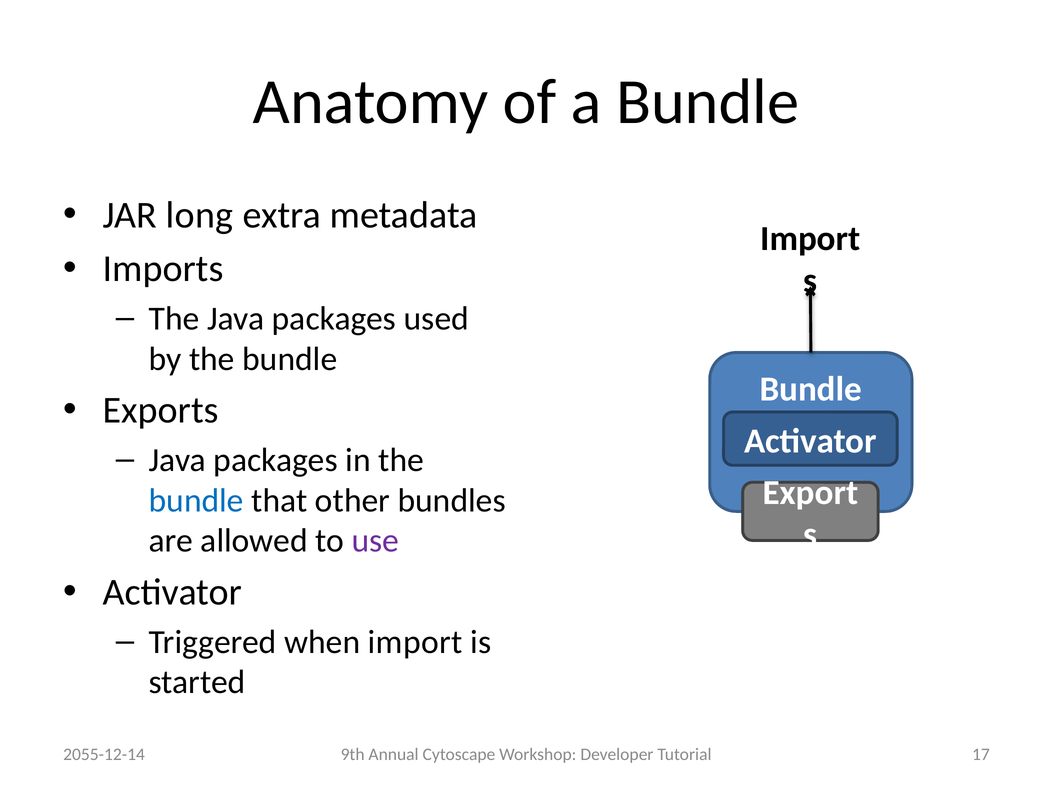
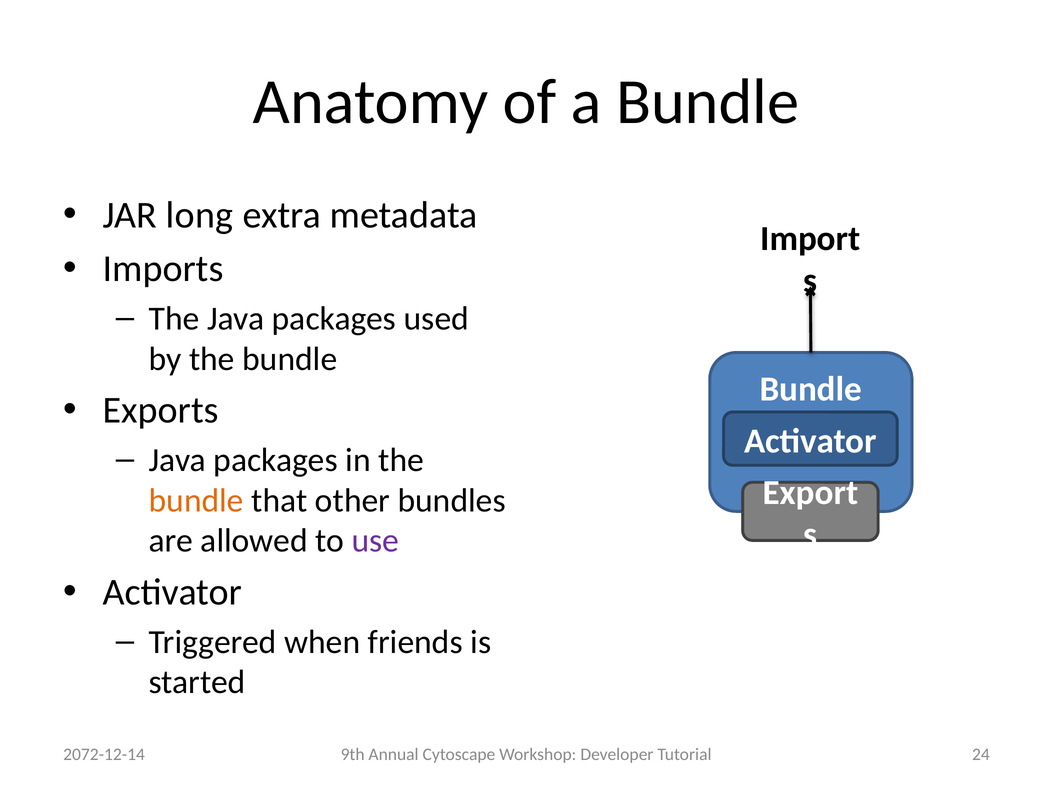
bundle colour: blue -> orange (196, 500)
when import: import -> friends (415, 642)
17: 17 -> 24 (981, 754)
2055-12-14: 2055-12-14 -> 2072-12-14 (104, 754)
